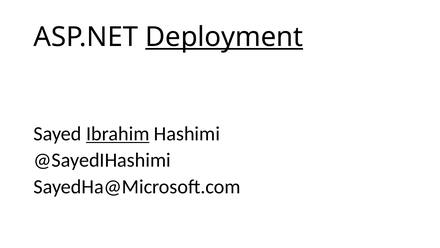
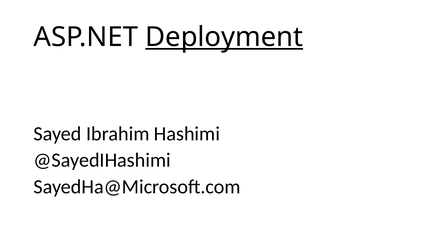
Ibrahim underline: present -> none (118, 134)
